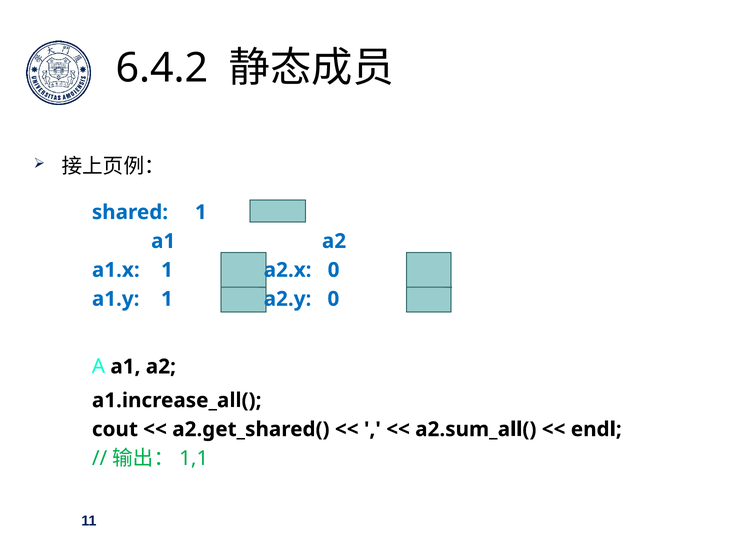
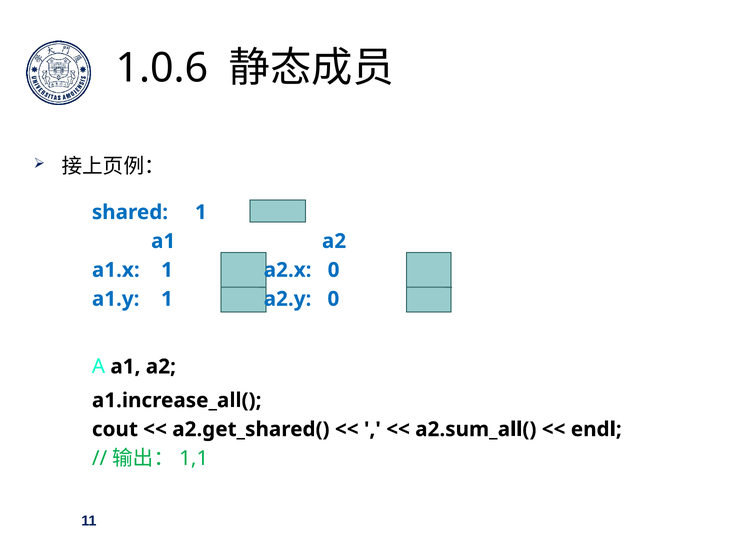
6.4.2: 6.4.2 -> 1.0.6 (162, 68)
